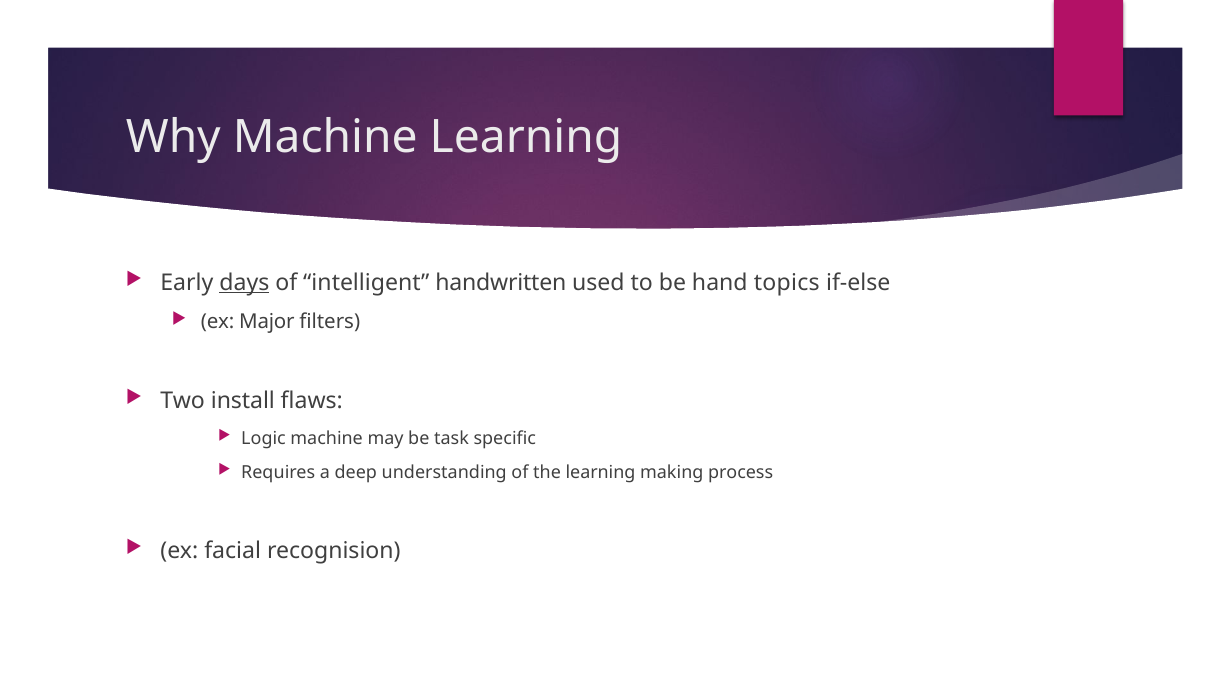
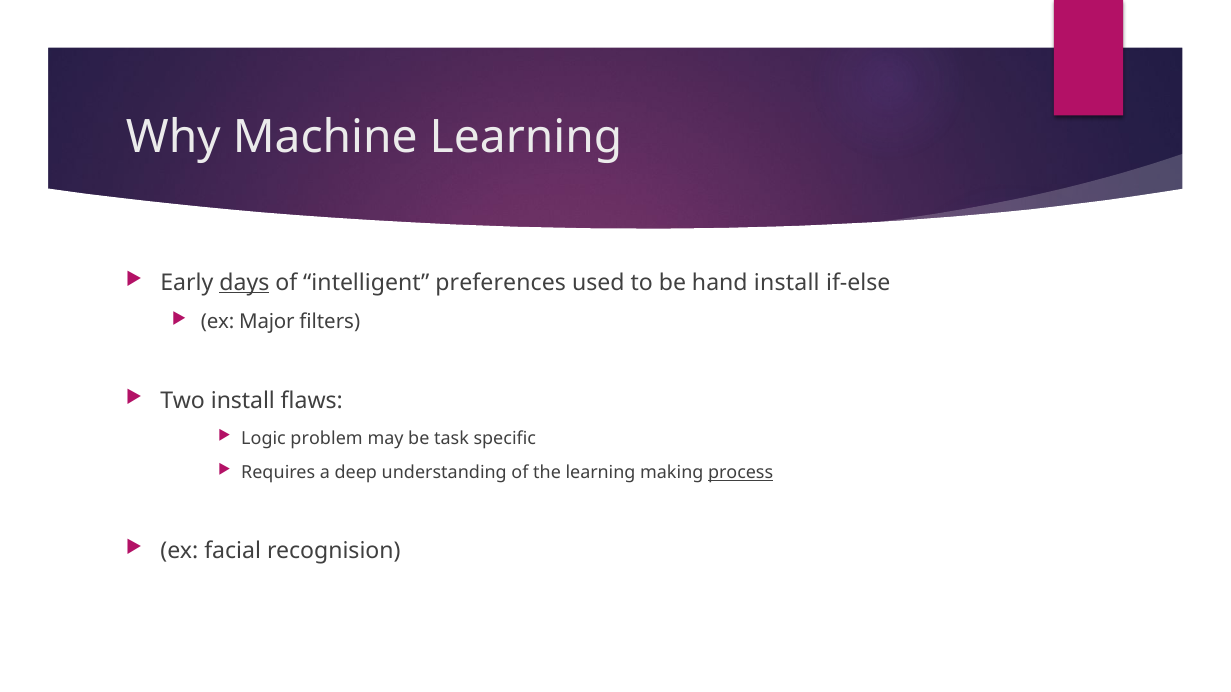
handwritten: handwritten -> preferences (501, 283)
hand topics: topics -> install (787, 283)
Logic machine: machine -> problem (327, 439)
process underline: none -> present (741, 473)
